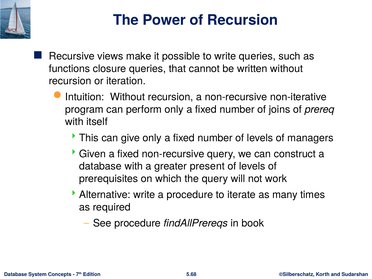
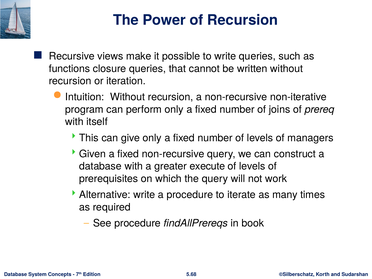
present: present -> execute (207, 166)
